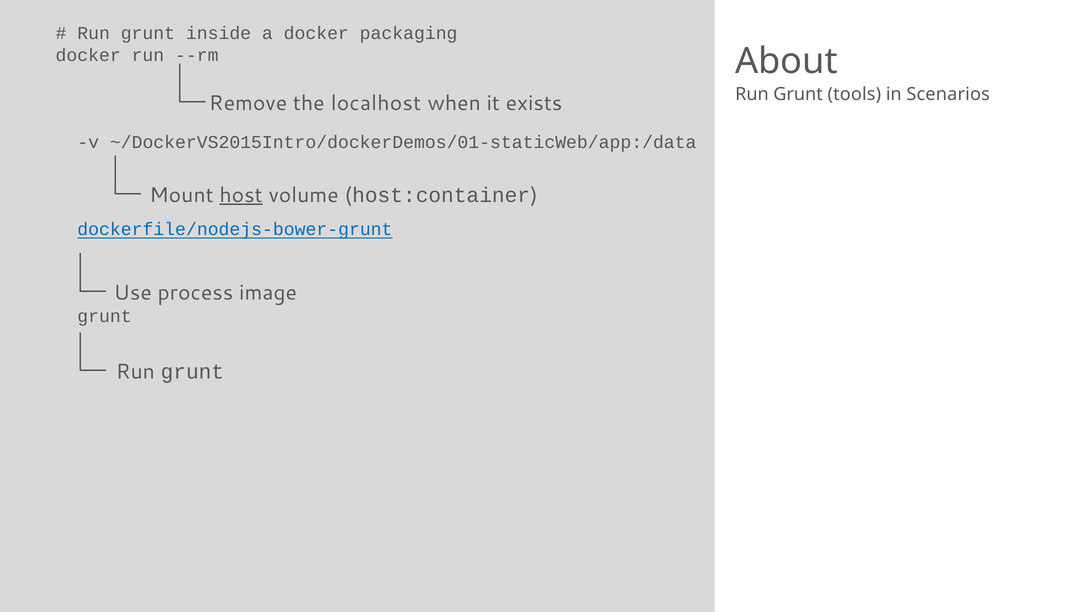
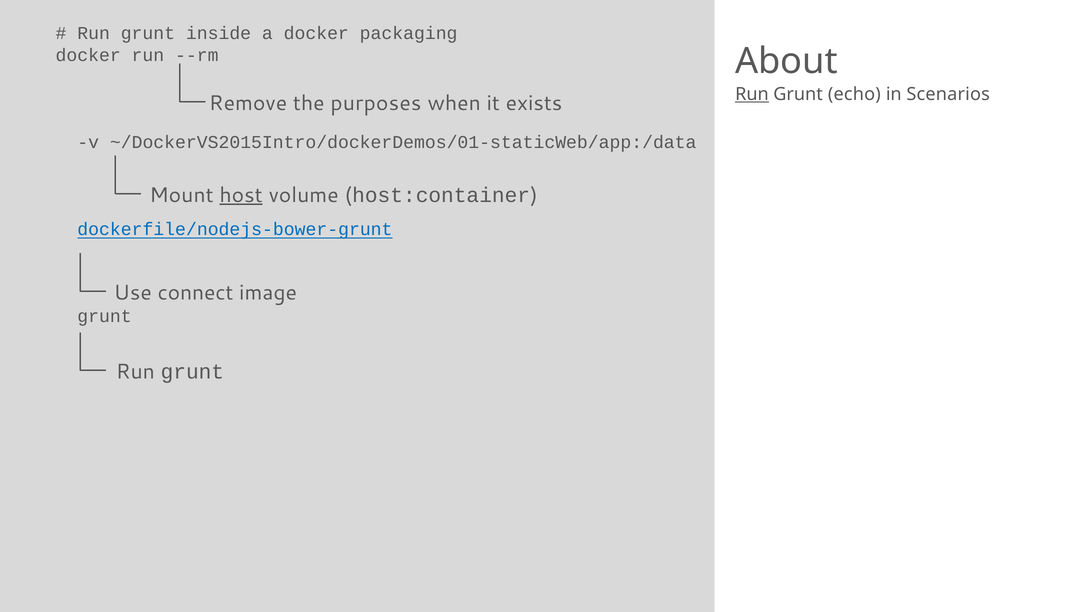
Run underline: none -> present (752, 94)
tools: tools -> echo (854, 94)
localhost: localhost -> purposes (376, 103)
process: process -> connect (196, 292)
